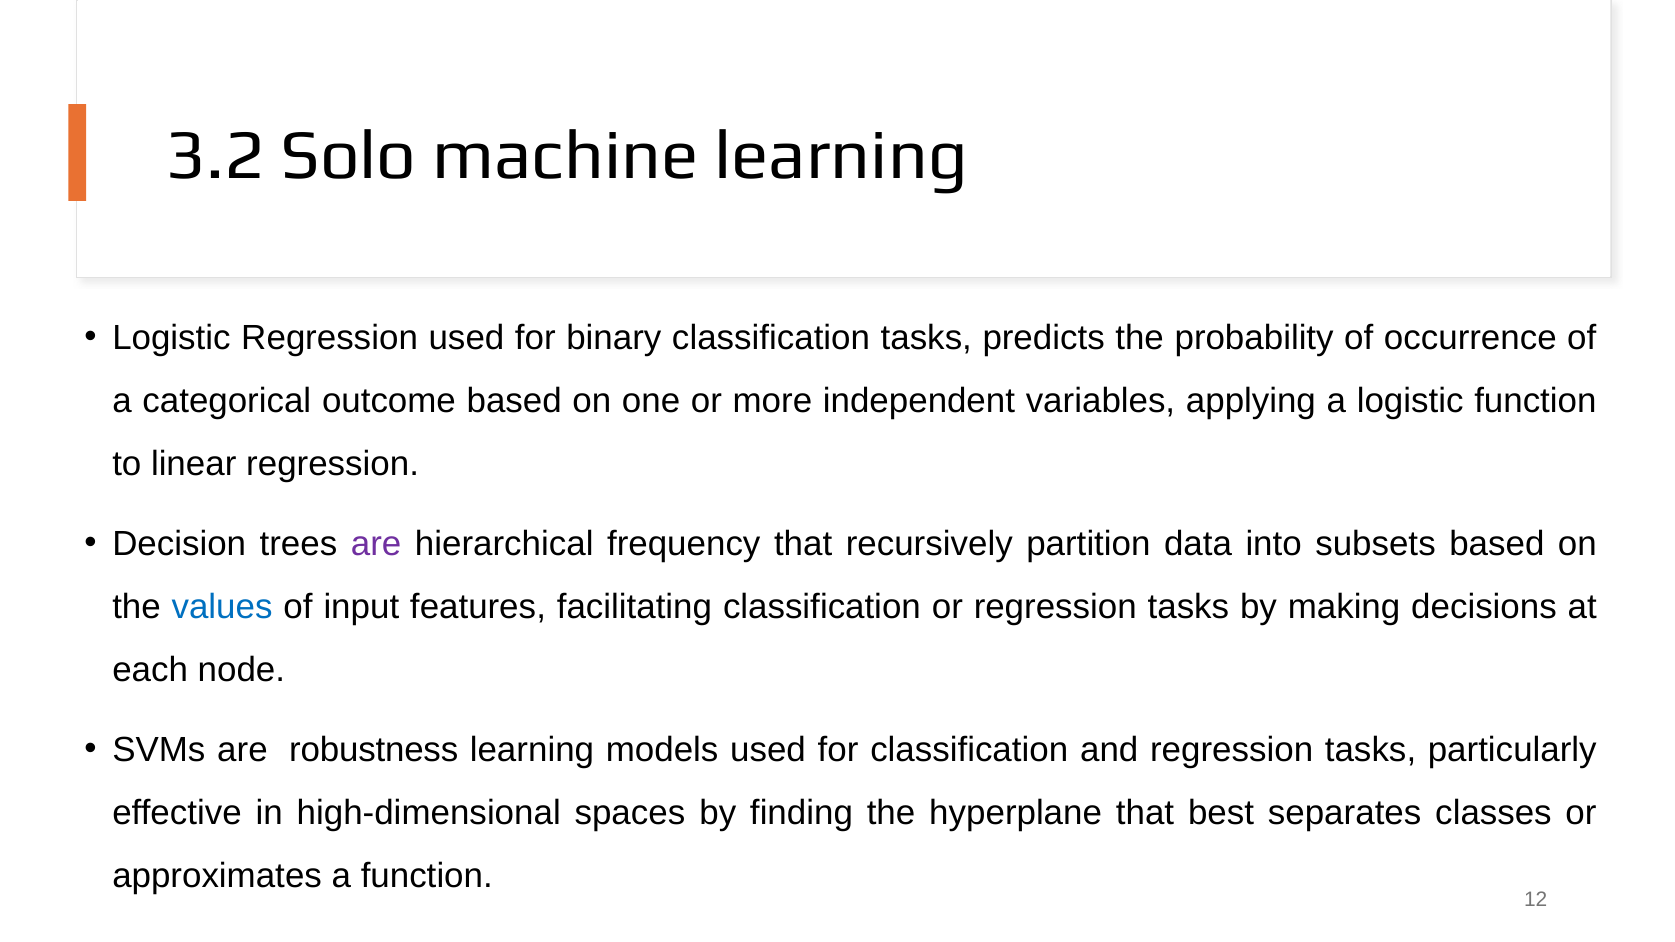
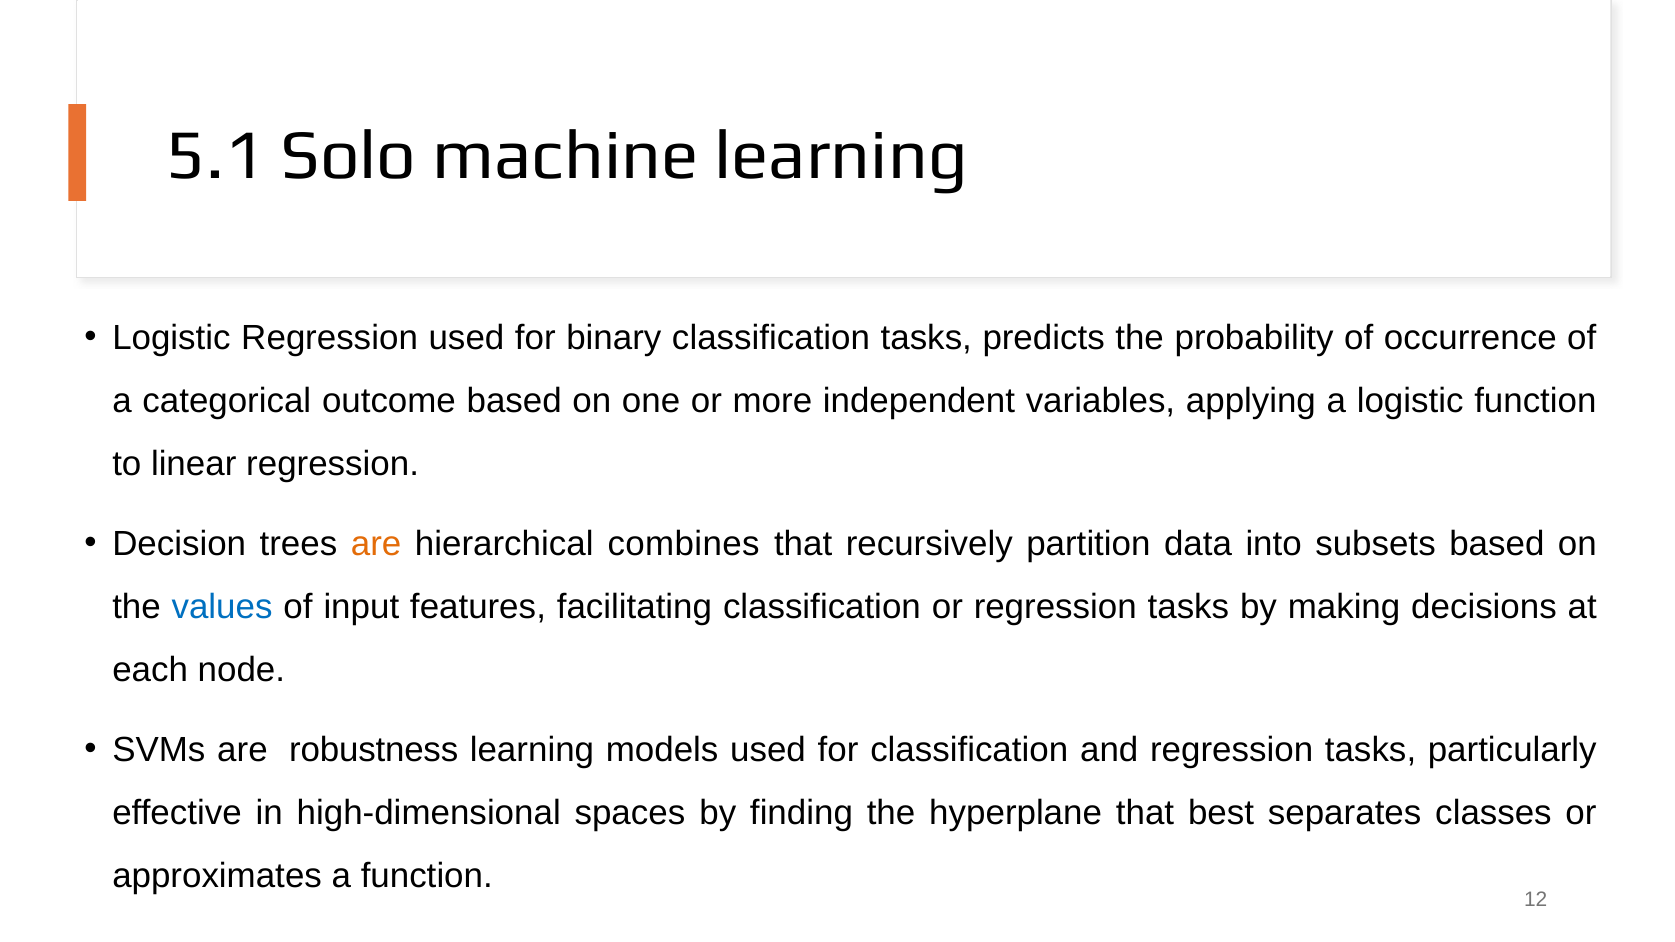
3.2: 3.2 -> 5.1 (215, 156)
are colour: purple -> orange (376, 544)
frequency: frequency -> combines (684, 544)
